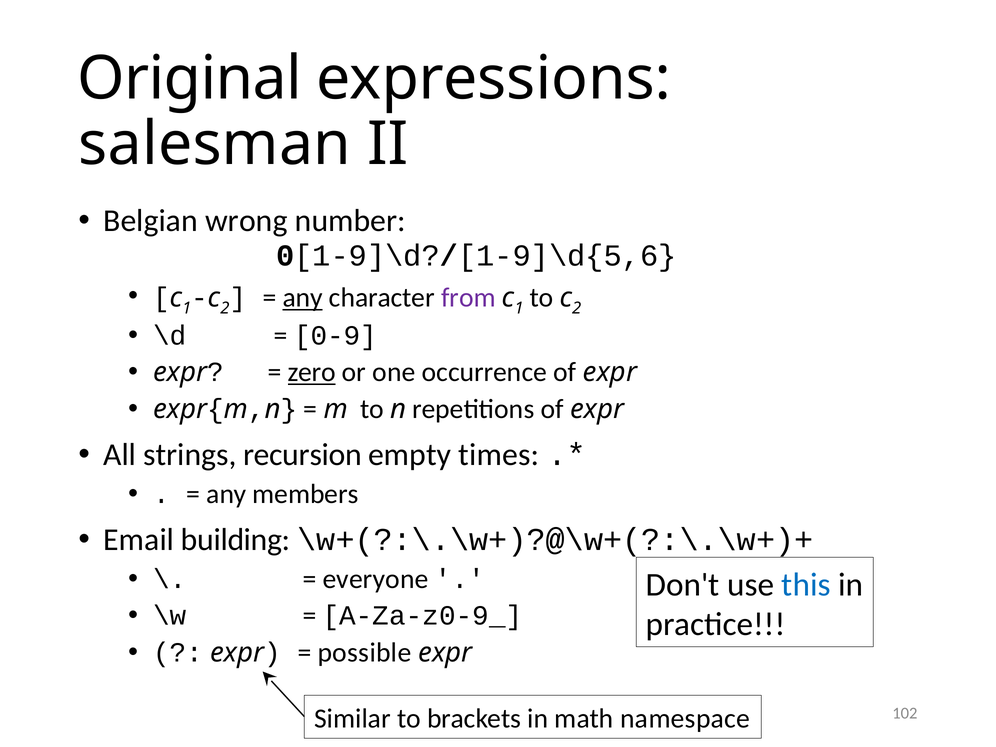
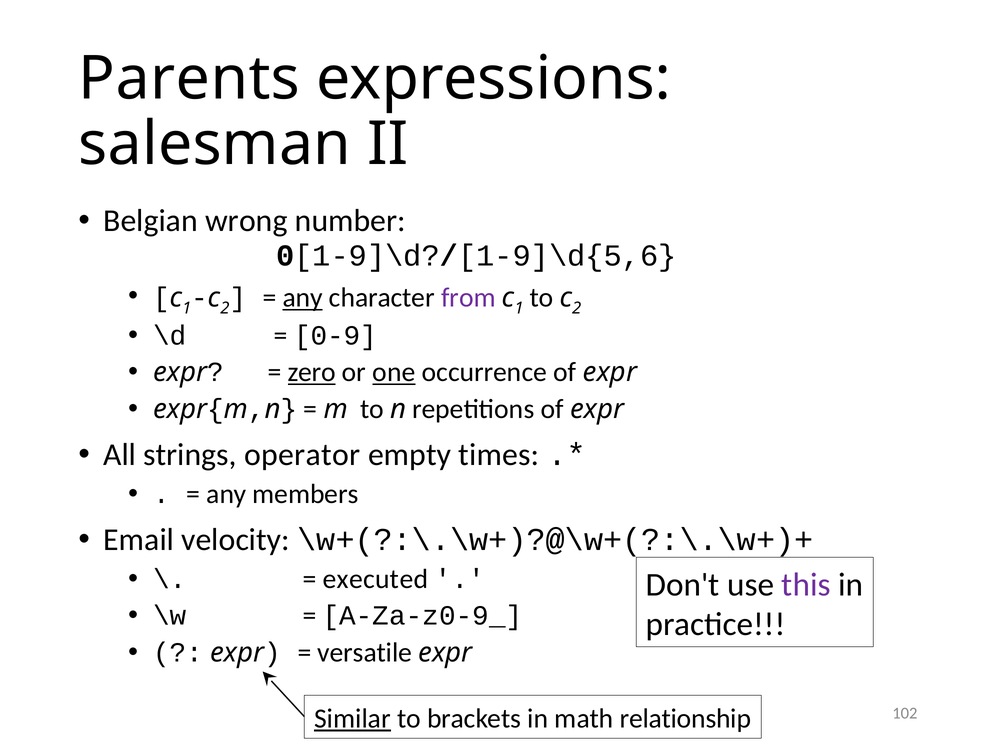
Original: Original -> Parents (189, 79)
one underline: none -> present (394, 372)
recursion: recursion -> operator (302, 455)
building: building -> velocity (236, 540)
everyone: everyone -> executed (375, 579)
this colour: blue -> purple (806, 585)
possible: possible -> versatile (365, 652)
Similar underline: none -> present (352, 719)
namespace: namespace -> relationship (685, 719)
